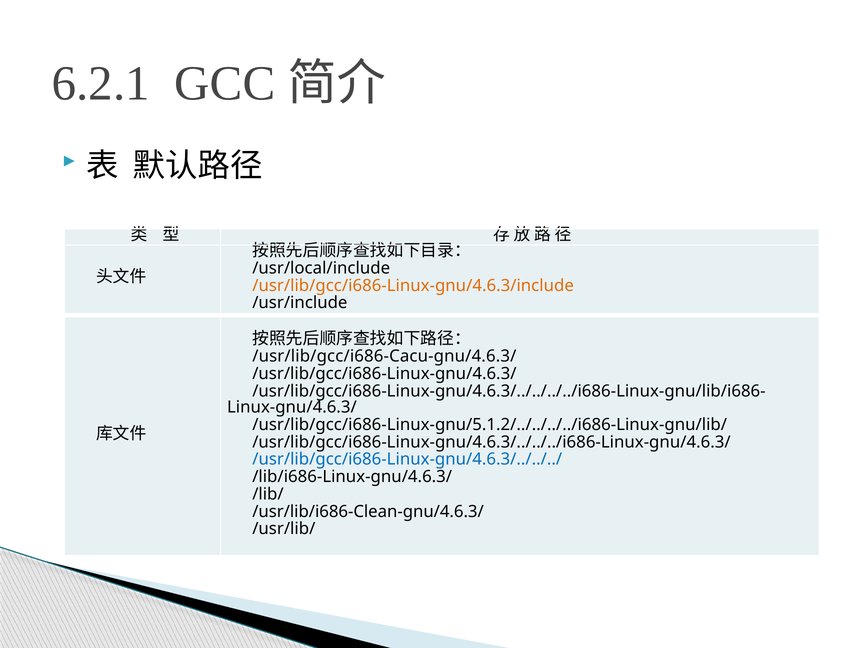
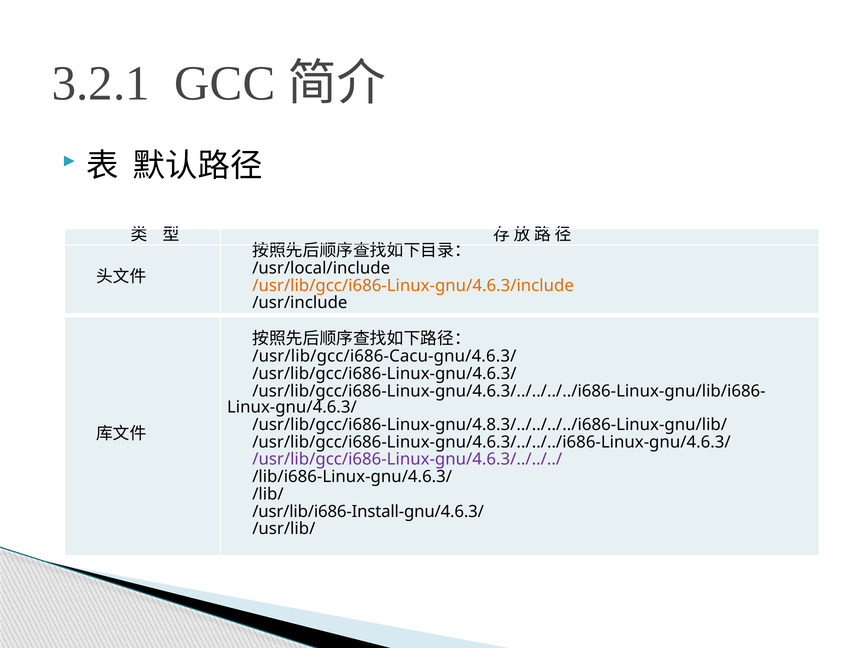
6.2.1: 6.2.1 -> 3.2.1 (101, 83)
/usr/lib/gcc/i686-Linux-gnu/5.1.2/../../../../i686-Linux-gnu/lib/: /usr/lib/gcc/i686-Linux-gnu/5.1.2/../../../../i686-Linux-gnu/lib/ -> /usr/lib/gcc/i686-Linux-gnu/4.8.3/../../../../i686-Linux-gnu/lib/ (490, 424)
/usr/lib/gcc/i686-Linux-gnu/4.6.3/../../../ colour: blue -> purple (407, 459)
/usr/lib/i686-Clean-gnu/4.6.3/: /usr/lib/i686-Clean-gnu/4.6.3/ -> /usr/lib/i686-Install-gnu/4.6.3/ (368, 511)
